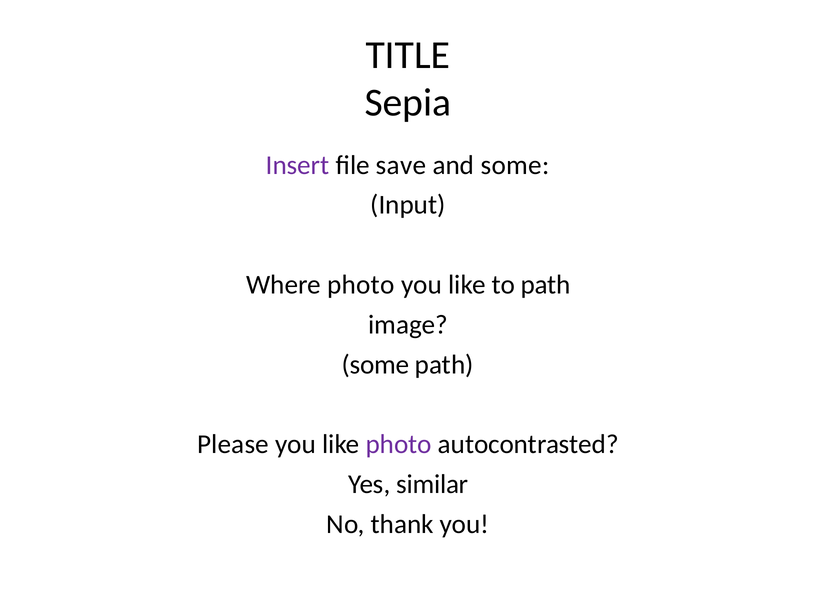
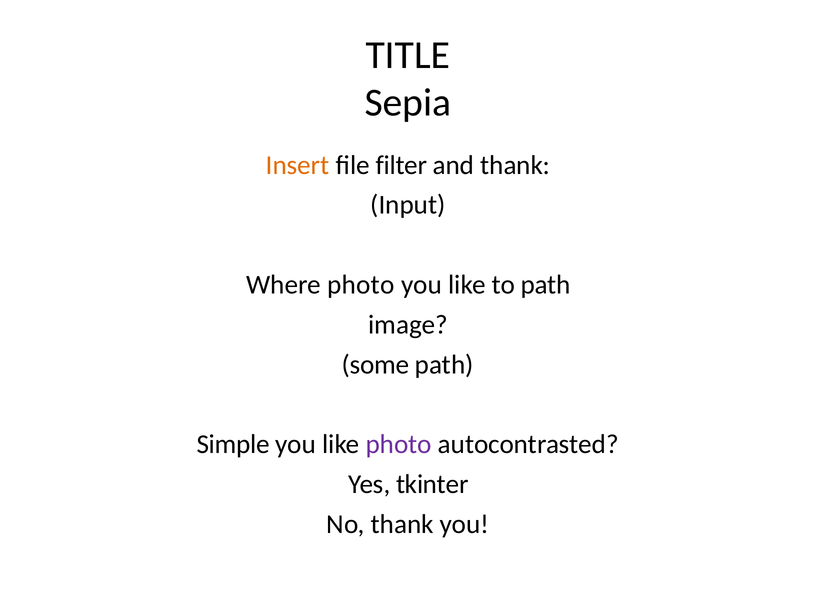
Insert colour: purple -> orange (298, 165)
save: save -> filter (401, 165)
and some: some -> thank (515, 165)
Please: Please -> Simple (233, 444)
similar: similar -> tkinter (432, 484)
